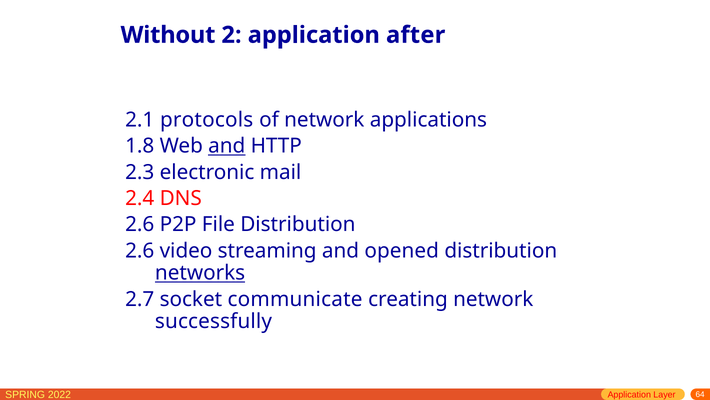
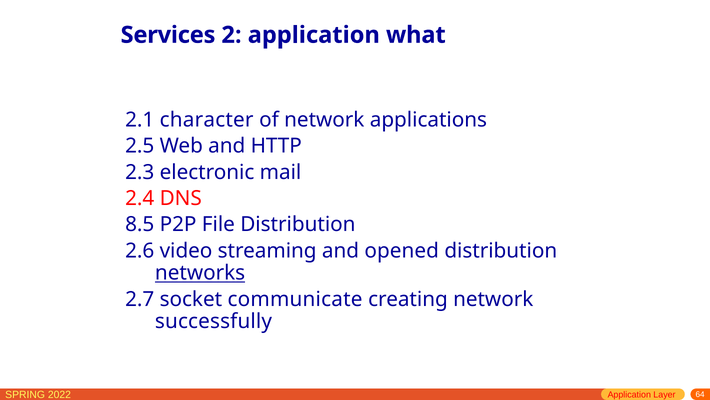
Without: Without -> Services (168, 35)
after: after -> what (416, 35)
protocols: protocols -> character (207, 120)
1.8: 1.8 -> 2.5 (140, 146)
and underline: present -> none (227, 146)
2.6: 2.6 -> 8.5 (140, 224)
